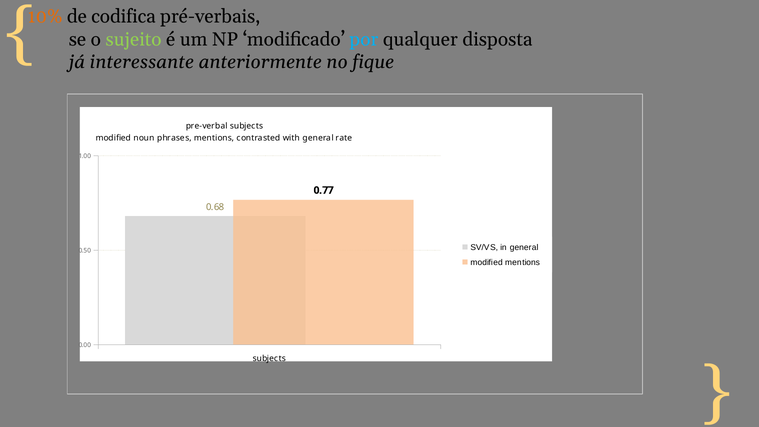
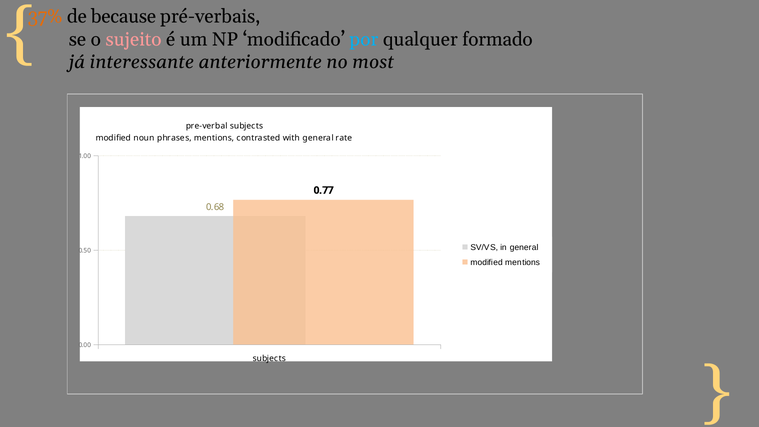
10%: 10% -> 37% (45, 17)
codifica: codifica -> because (124, 17)
sujeito colour: light green -> pink (134, 39)
disposta: disposta -> formado (498, 39)
fique: fique -> most (373, 62)
